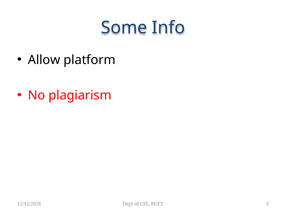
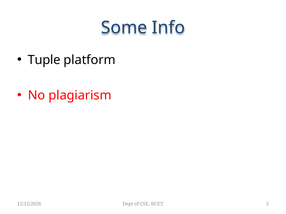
Allow: Allow -> Tuple (44, 60)
